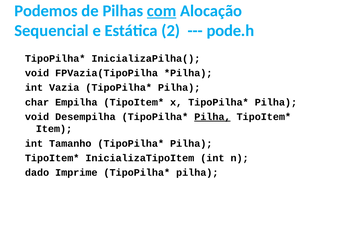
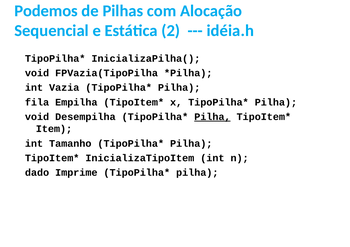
com underline: present -> none (162, 11)
pode.h: pode.h -> idéia.h (230, 31)
char: char -> fila (37, 102)
